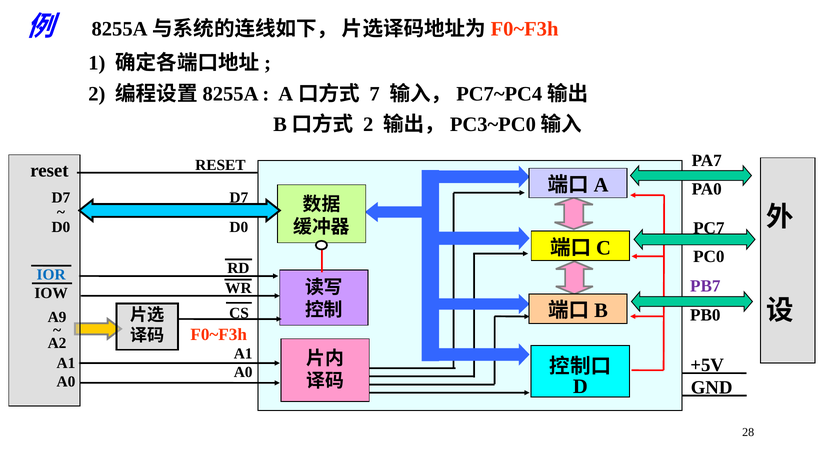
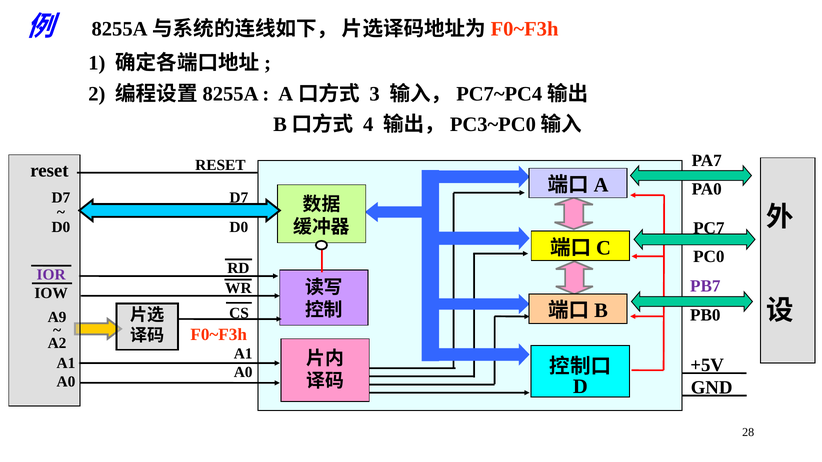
7: 7 -> 3 (375, 94)
2: 2 -> 4 (368, 125)
IOR colour: blue -> purple (51, 275)
